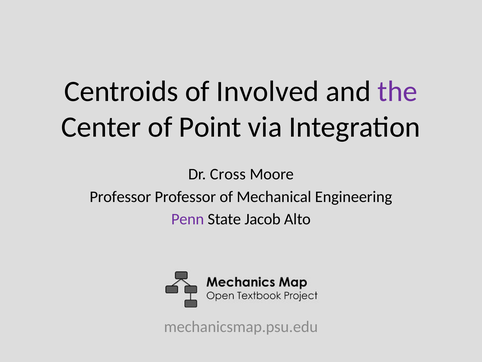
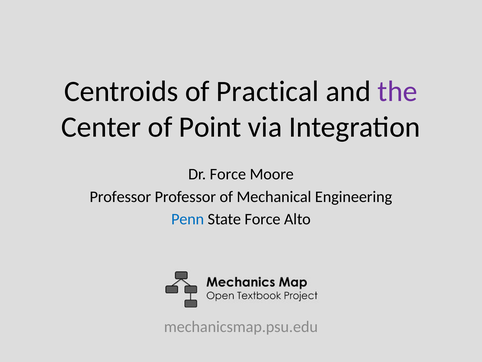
Involved: Involved -> Practical (268, 91)
Dr Cross: Cross -> Force (228, 174)
Penn colour: purple -> blue (188, 219)
State Jacob: Jacob -> Force (263, 219)
